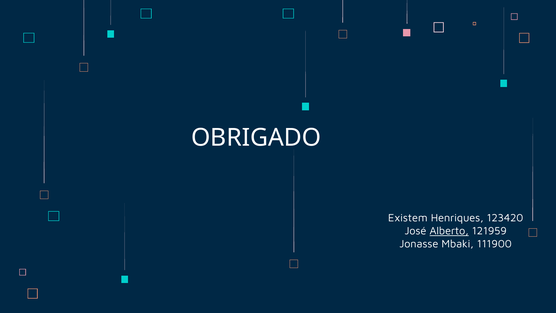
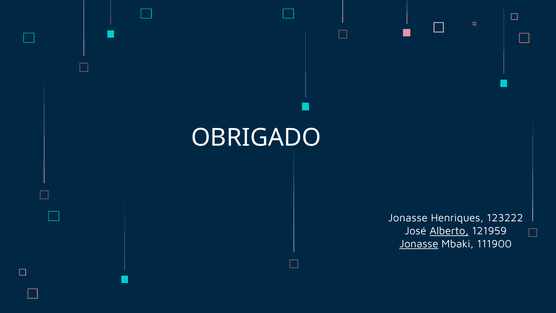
Existem: Existem -> Jonasse (408, 218)
123420: 123420 -> 123222 (505, 218)
Jonasse underline: none -> present (419, 244)
